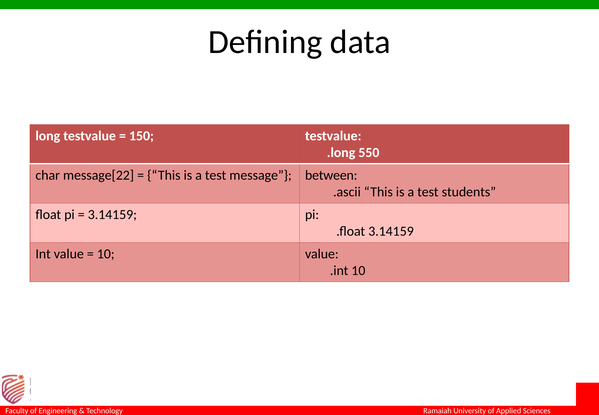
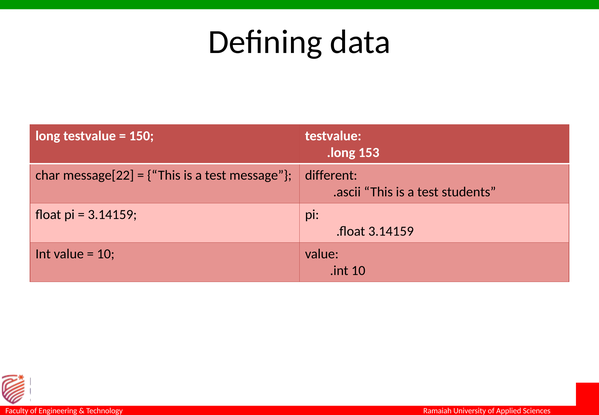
550: 550 -> 153 (369, 153)
between: between -> different (331, 175)
